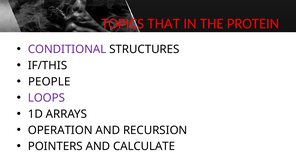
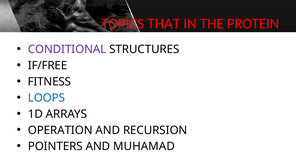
IF/THIS: IF/THIS -> IF/FREE (48, 65)
PEOPLE: PEOPLE -> FITNESS (49, 81)
LOOPS colour: purple -> blue (46, 98)
CALCULATE: CALCULATE -> MUHAMAD (144, 146)
